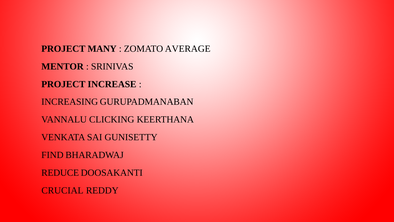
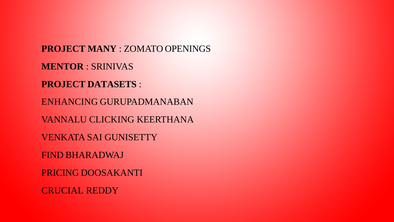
AVERAGE: AVERAGE -> OPENINGS (188, 49)
INCREASE: INCREASE -> DATASETS (112, 84)
INCREASING: INCREASING -> ENHANCING (70, 102)
REDUCE: REDUCE -> PRICING (60, 172)
